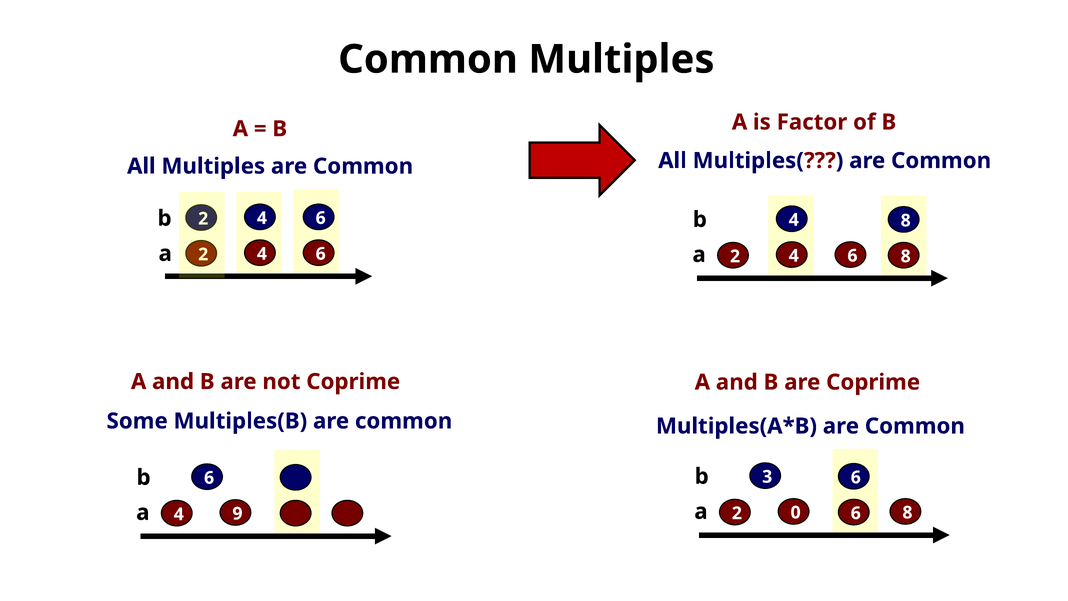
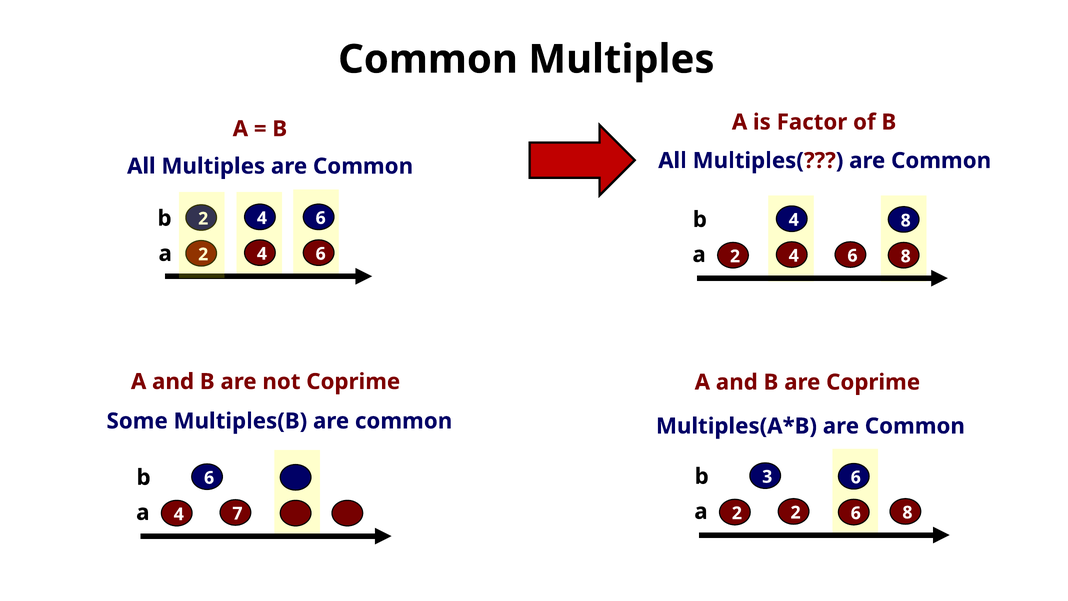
0: 0 -> 2 (796, 512)
9: 9 -> 7 (237, 513)
